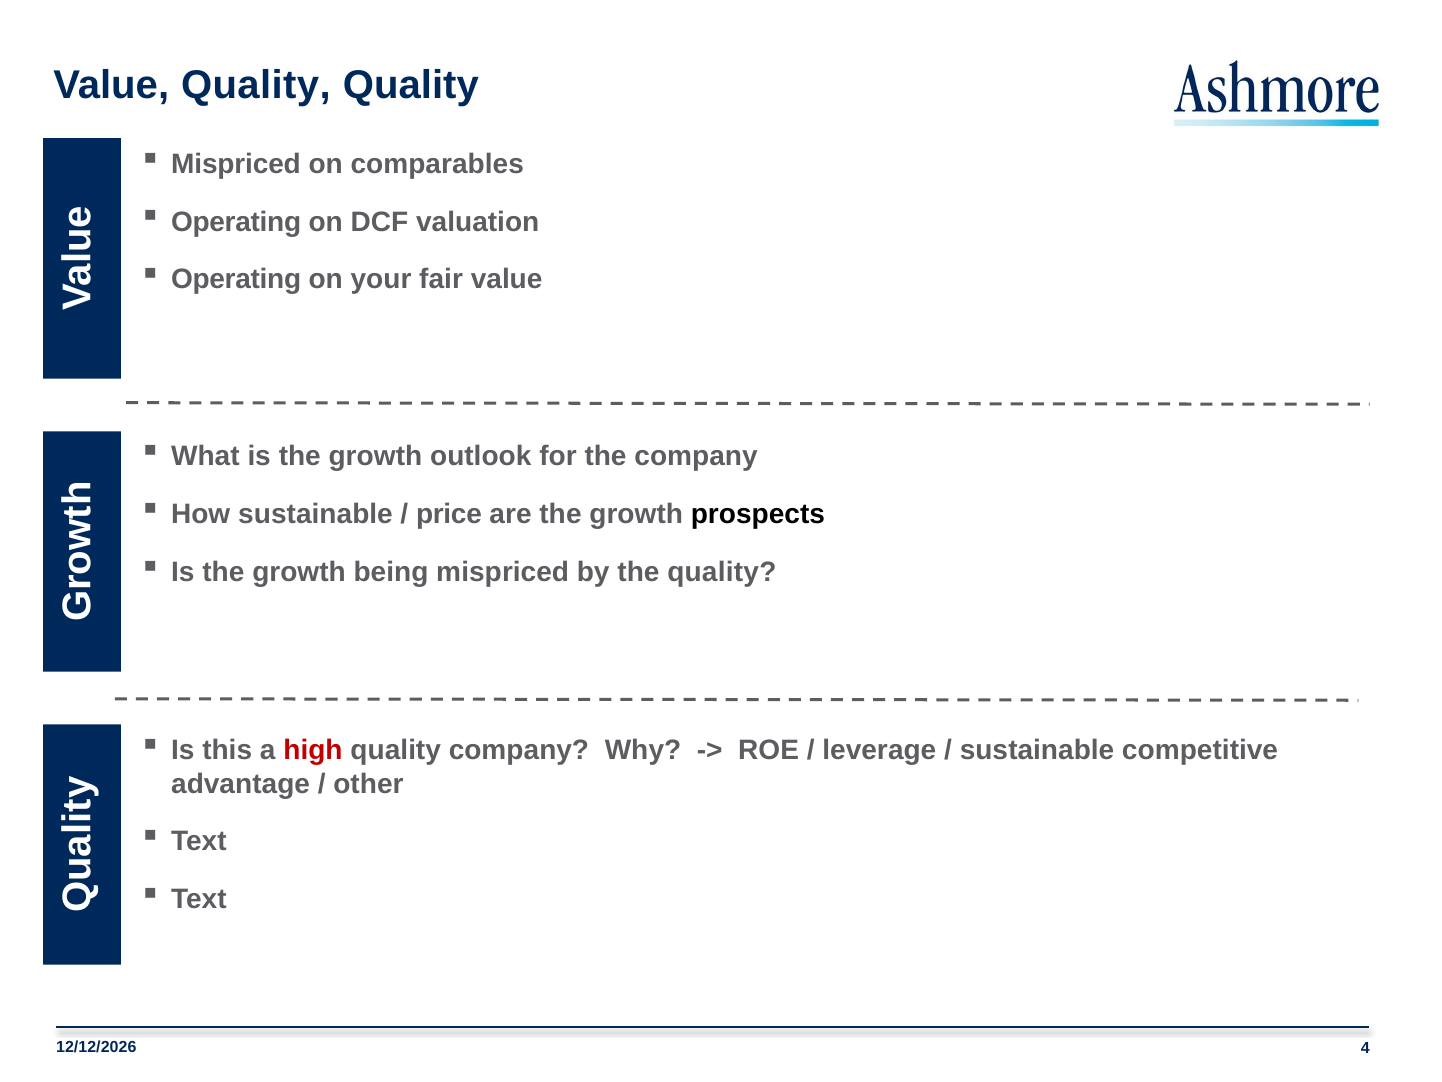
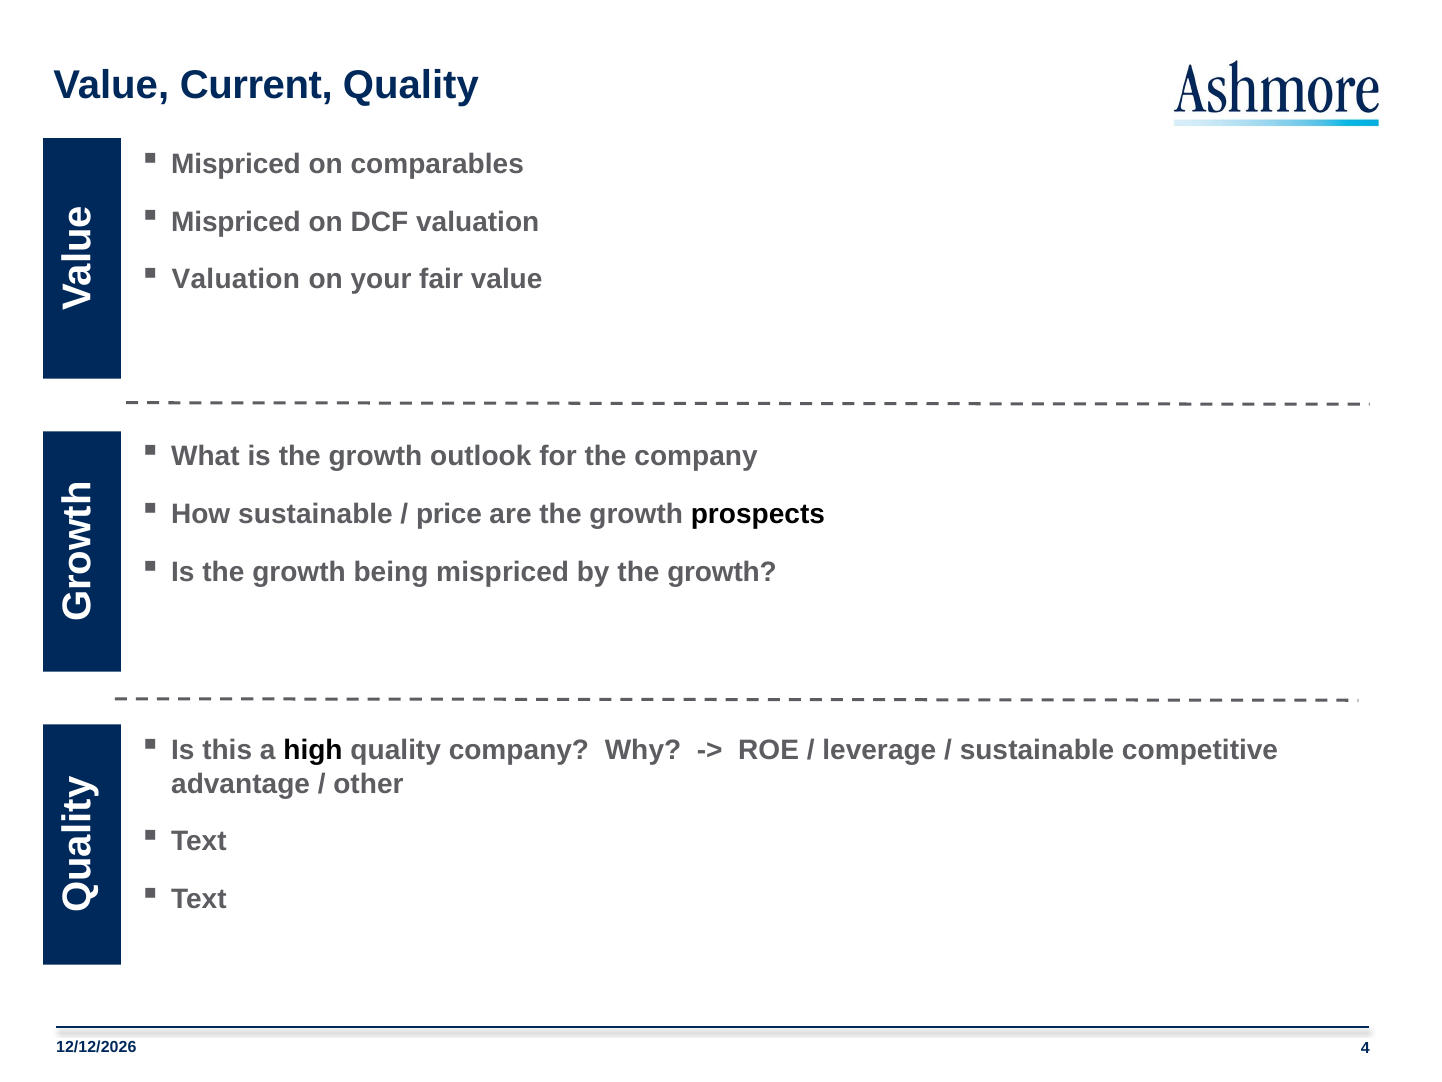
Value Quality: Quality -> Current (256, 85)
Operating: Operating -> Mispriced (236, 222)
Operating: Operating -> Valuation (236, 279)
by the quality: quality -> growth (722, 572)
high colour: red -> black (313, 750)
